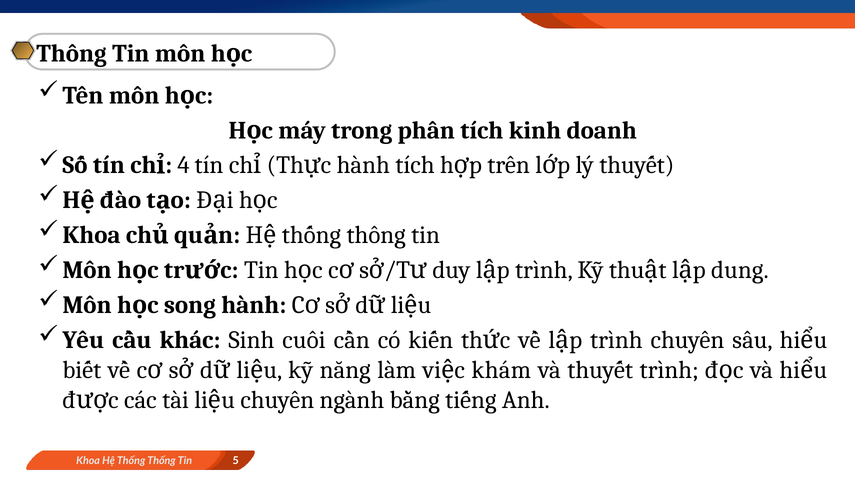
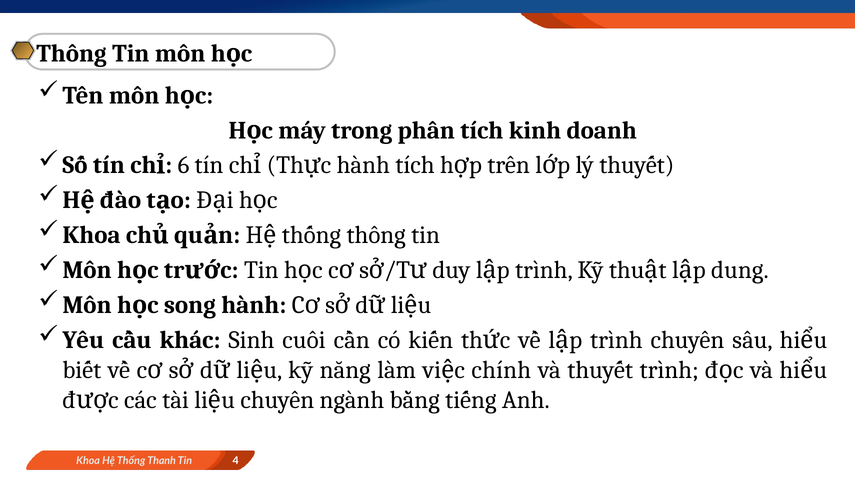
4: 4 -> 6 (183, 165)
khám: khám -> chính (501, 370)
Thống Thống: Thống -> Thanh (162, 461)
5: 5 -> 4 (236, 461)
